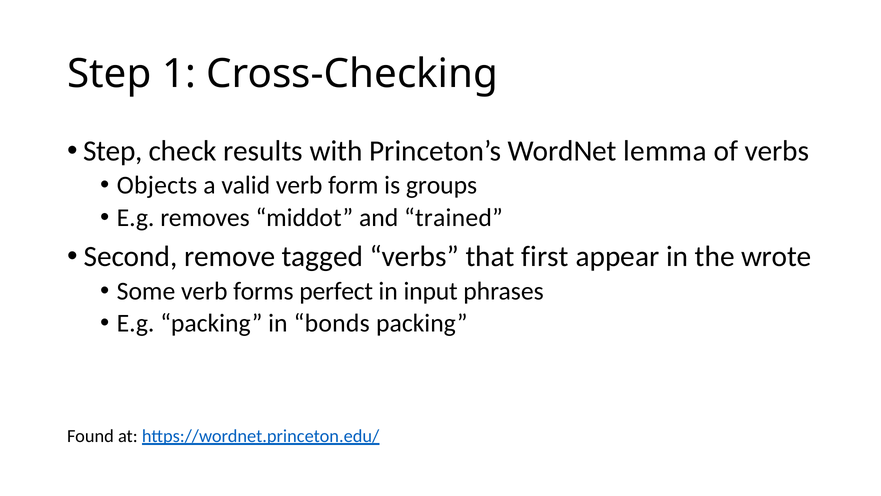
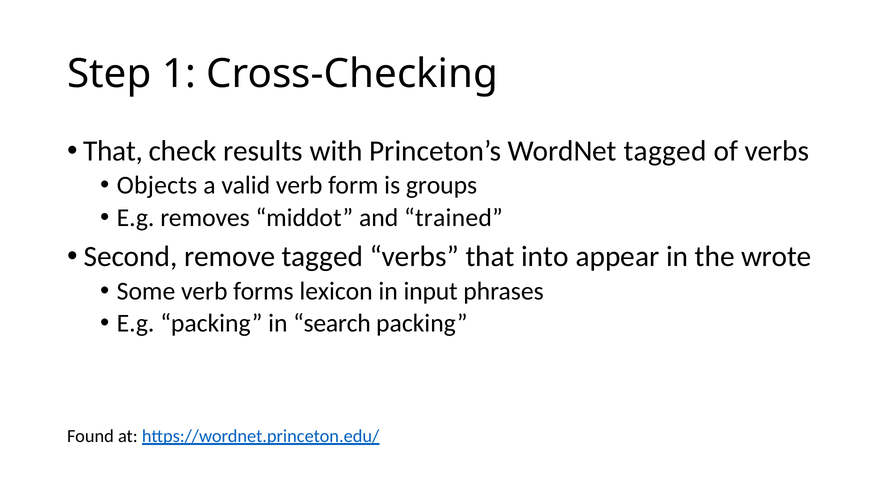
Step: Step -> That (113, 151)
WordNet lemma: lemma -> tagged (665, 151)
first: first -> into (545, 257)
perfect: perfect -> lexicon (336, 291)
bonds: bonds -> search (332, 323)
